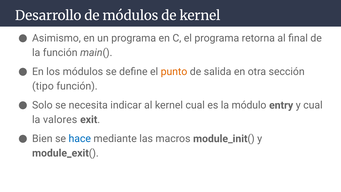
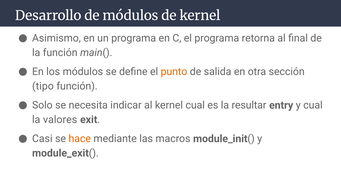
módulo: módulo -> resultar (249, 105)
Bien: Bien -> Casi (42, 139)
hace colour: blue -> orange (80, 139)
